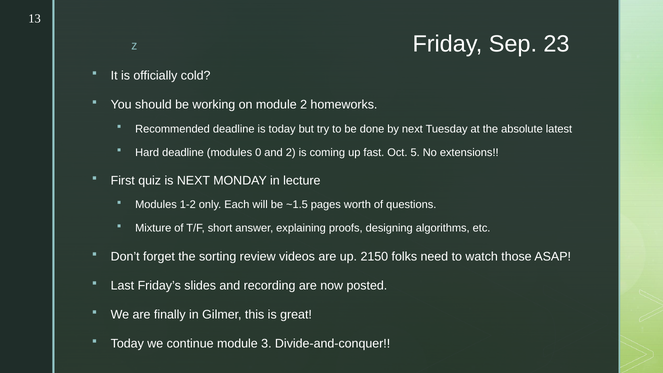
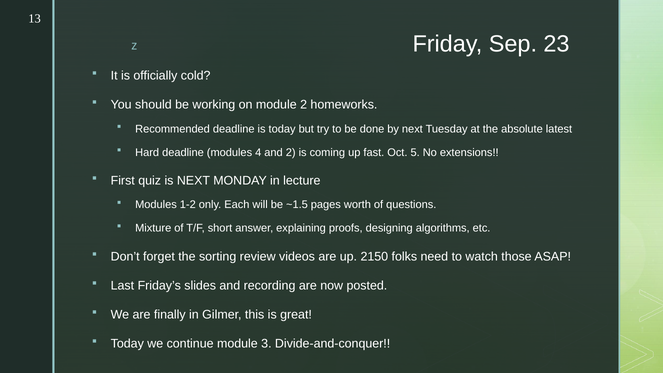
0: 0 -> 4 (258, 152)
